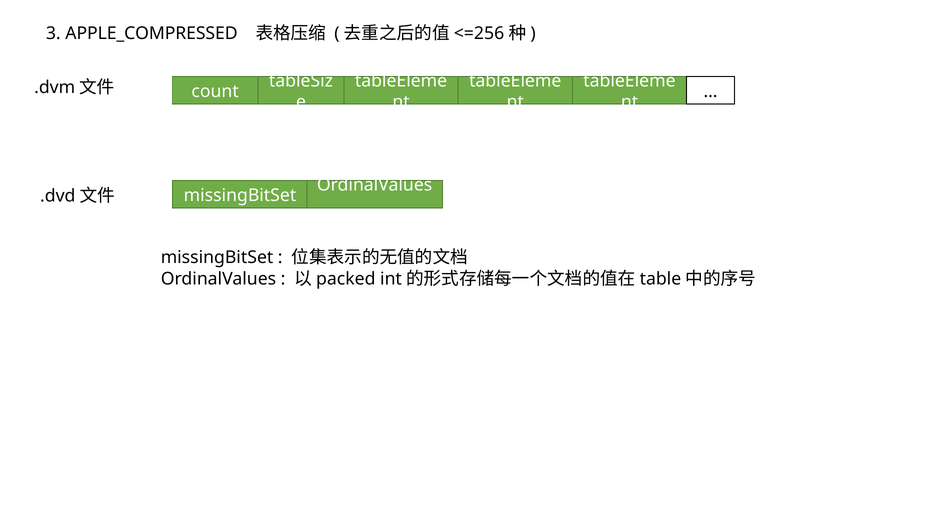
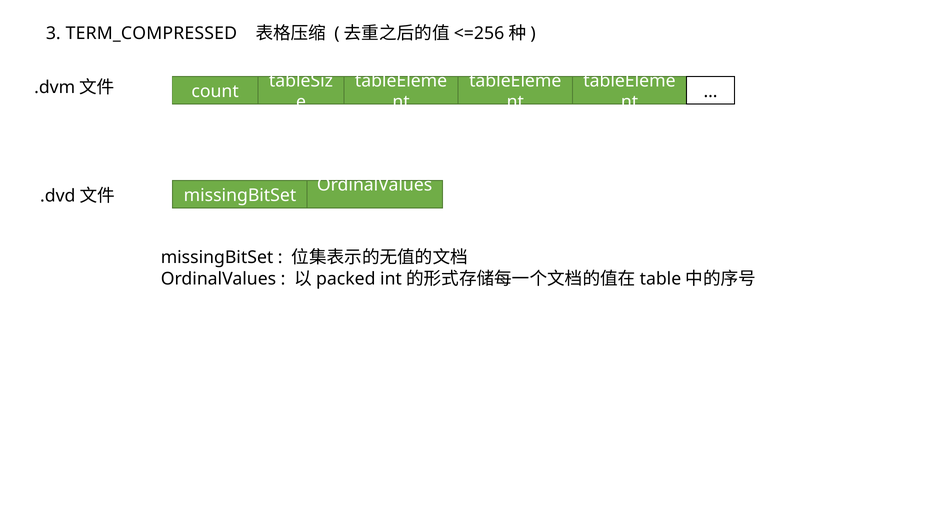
APPLE_COMPRESSED: APPLE_COMPRESSED -> TERM_COMPRESSED (151, 33)
